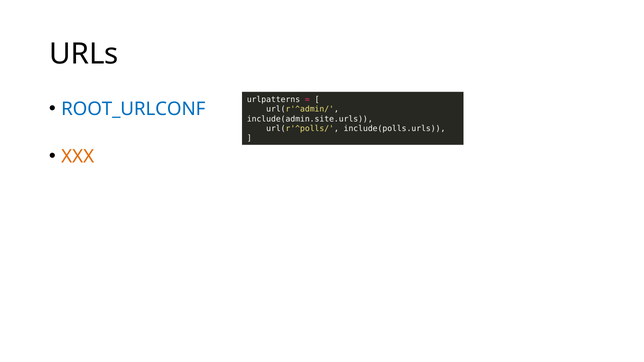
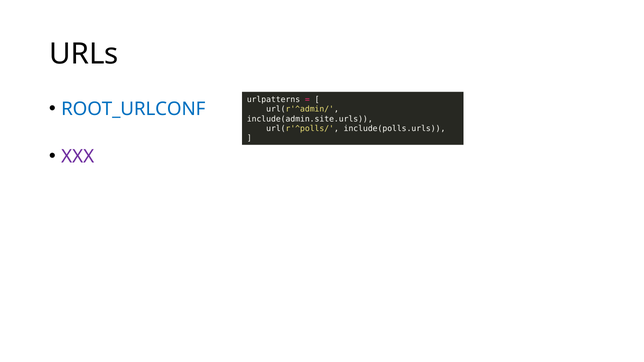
XXX colour: orange -> purple (78, 157)
